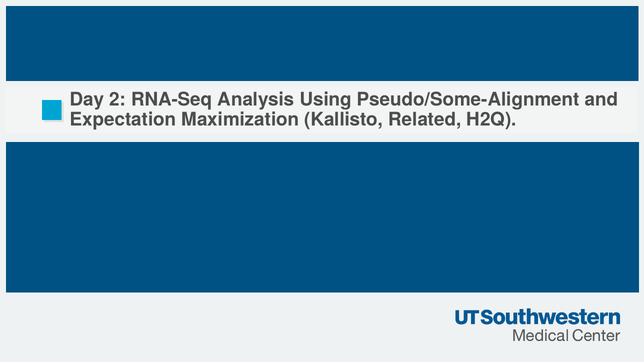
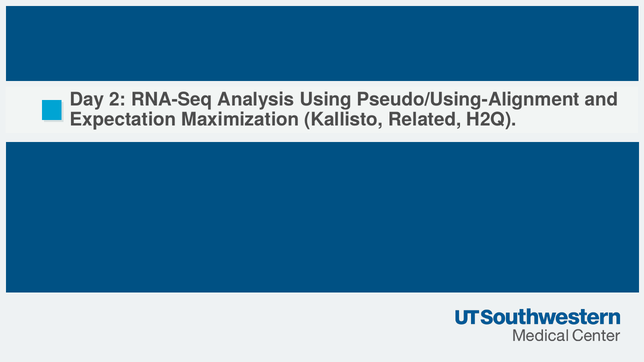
Pseudo/Some-Alignment: Pseudo/Some-Alignment -> Pseudo/Using-Alignment (468, 100)
